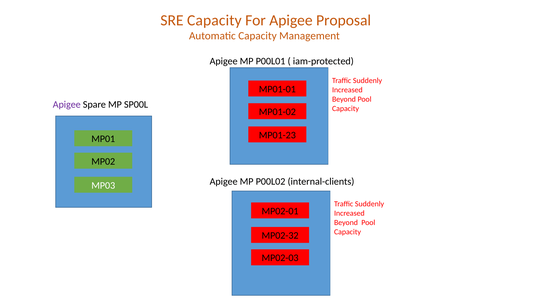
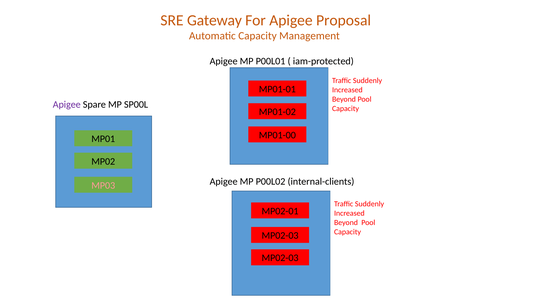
SRE Capacity: Capacity -> Gateway (214, 20)
MP01-23: MP01-23 -> MP01-00 (277, 135)
MP03 colour: white -> pink (103, 185)
MP02-32: MP02-32 -> MP02-03 (280, 236)
